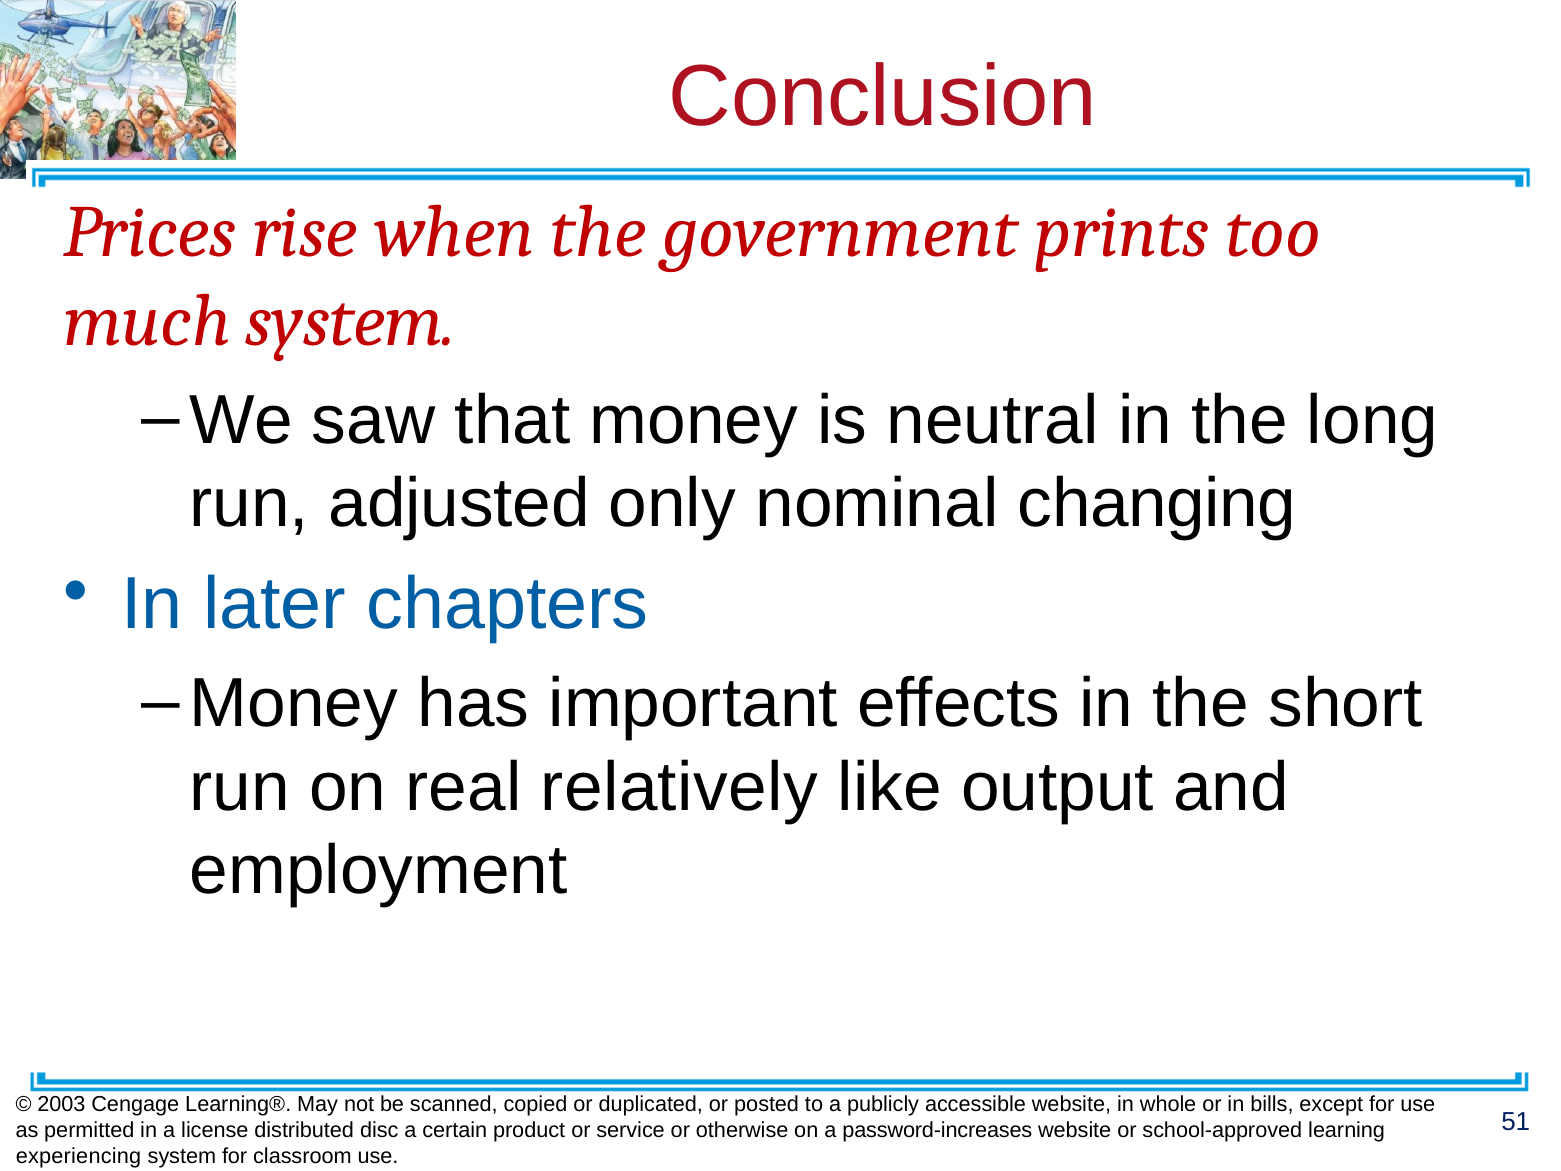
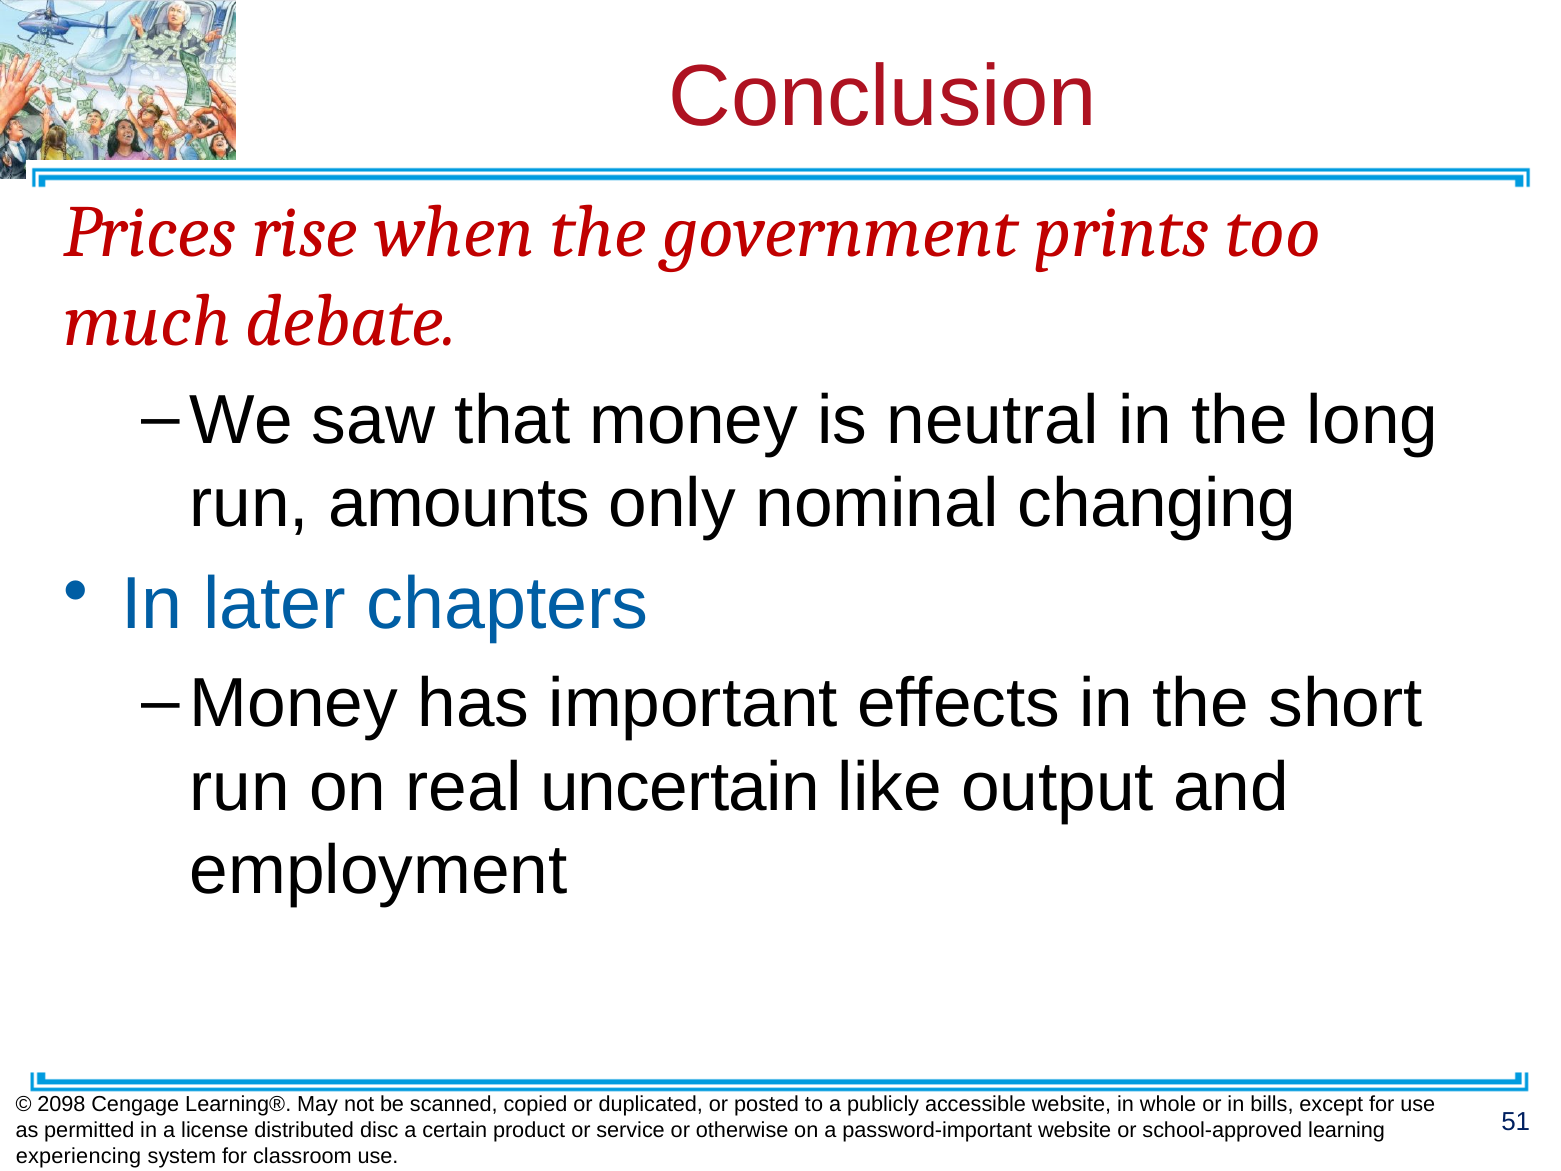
much system: system -> debate (351, 321)
adjusted: adjusted -> amounts (459, 503)
relatively: relatively -> uncertain (680, 787)
2003: 2003 -> 2098 (62, 1104)
password-increases: password-increases -> password-important (937, 1130)
